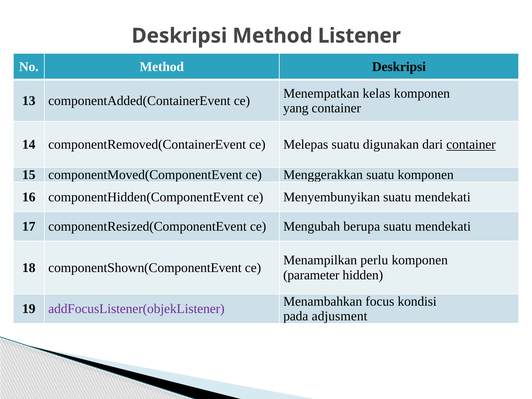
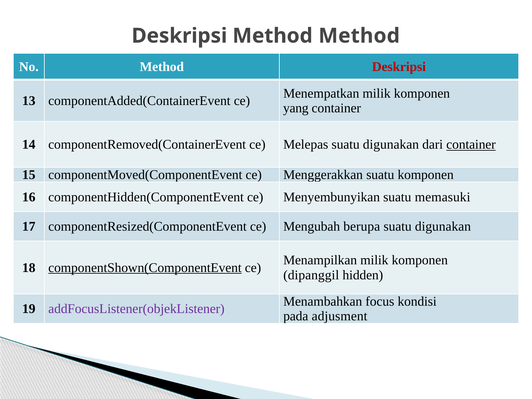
Method Listener: Listener -> Method (359, 36)
Deskripsi colour: black -> red (399, 67)
Menempatkan kelas: kelas -> milik (377, 93)
Menyembunyikan suatu mendekati: mendekati -> memasuki (443, 197)
mendekati: mendekati -> digunakan (443, 226)
Menampilkan perlu: perlu -> milik (374, 260)
componentShown(ComponentEvent underline: none -> present (145, 268)
parameter: parameter -> dipanggil (311, 275)
